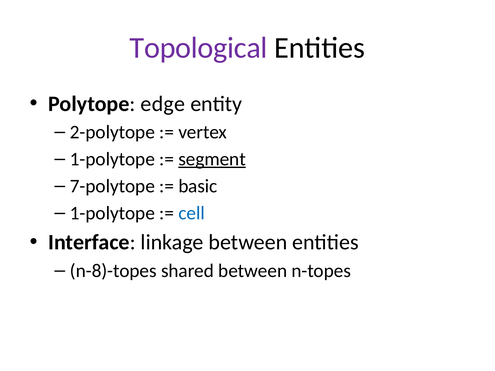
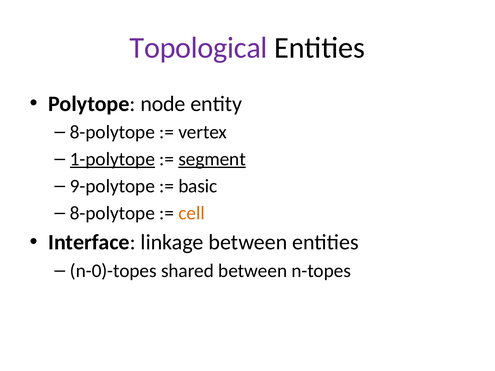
edge: edge -> node (163, 104)
2-polytope: 2-polytope -> 8-polytope (112, 132)
1-polytope underline: none -> present (112, 159)
7-polytope: 7-polytope -> 9-polytope (112, 186)
1-polytope: 1-polytope -> 8-polytope (112, 213)
cell colour: blue -> orange (192, 213)
n-8)-topes: n-8)-topes -> n-0)-topes (113, 271)
